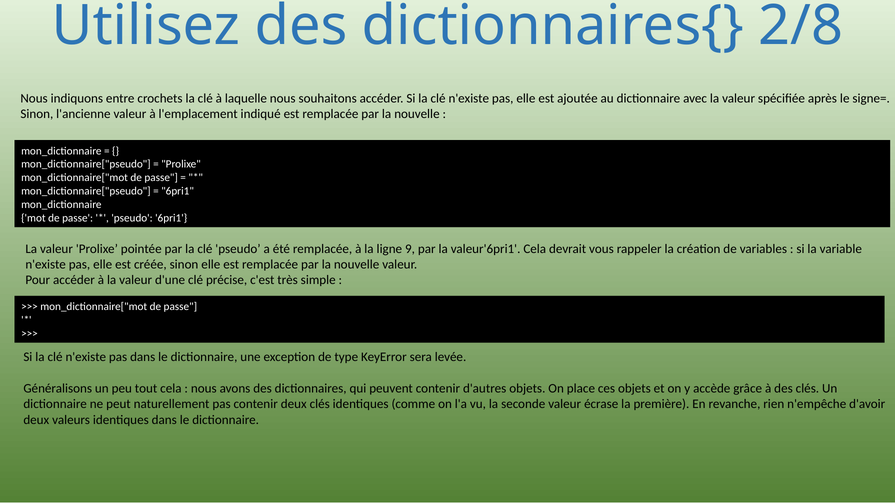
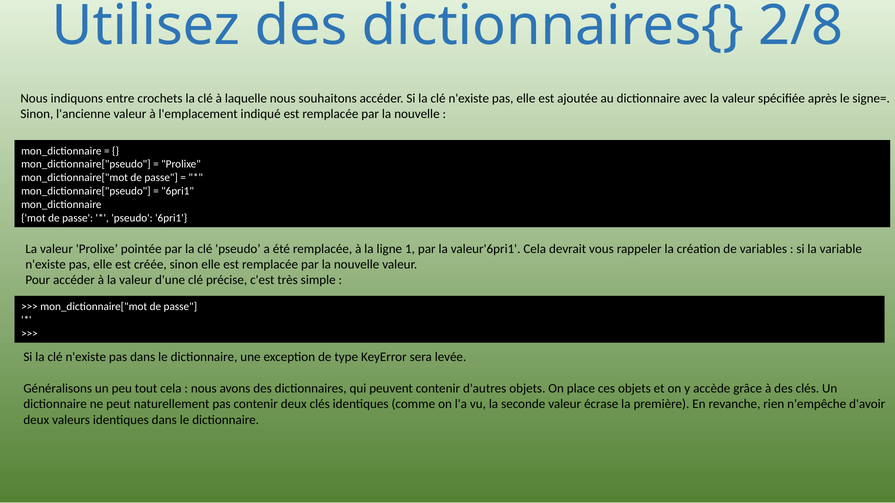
9: 9 -> 1 (410, 249)
